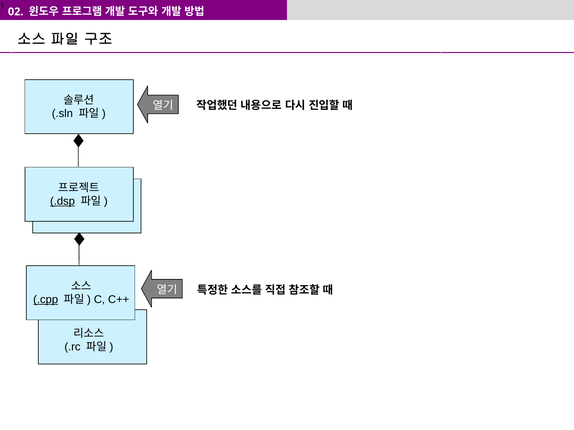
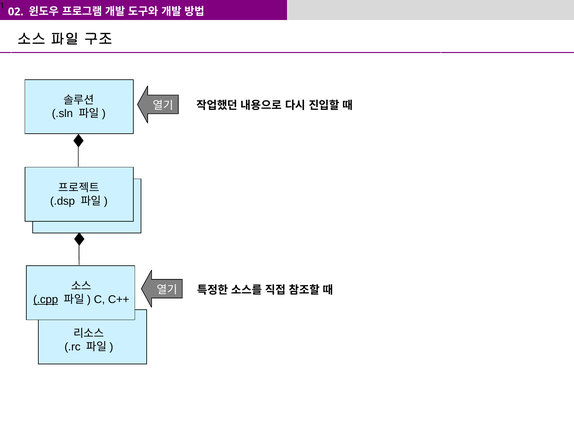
.dsp underline: present -> none (63, 201)
